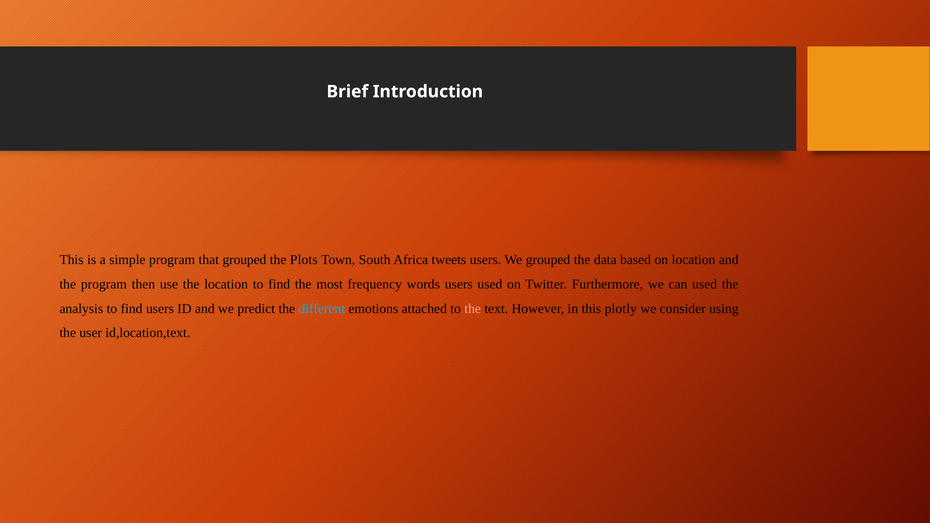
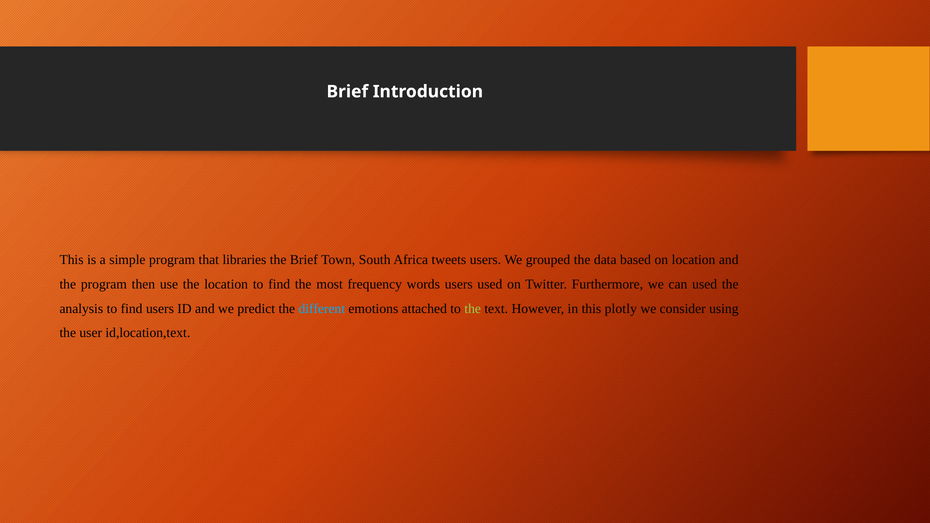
that grouped: grouped -> libraries (244, 260)
the Plots: Plots -> Brief (304, 260)
the colour: pink -> light green (473, 309)
